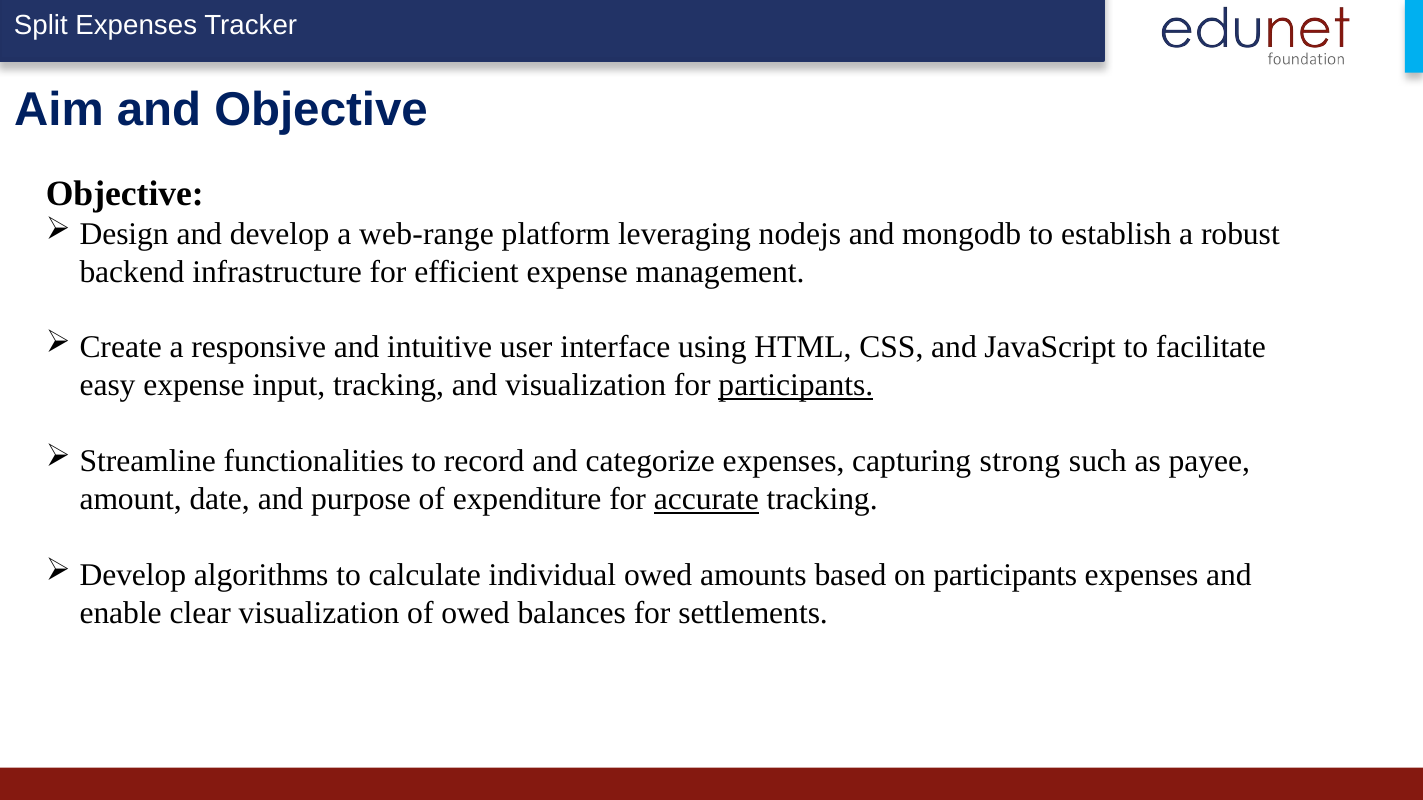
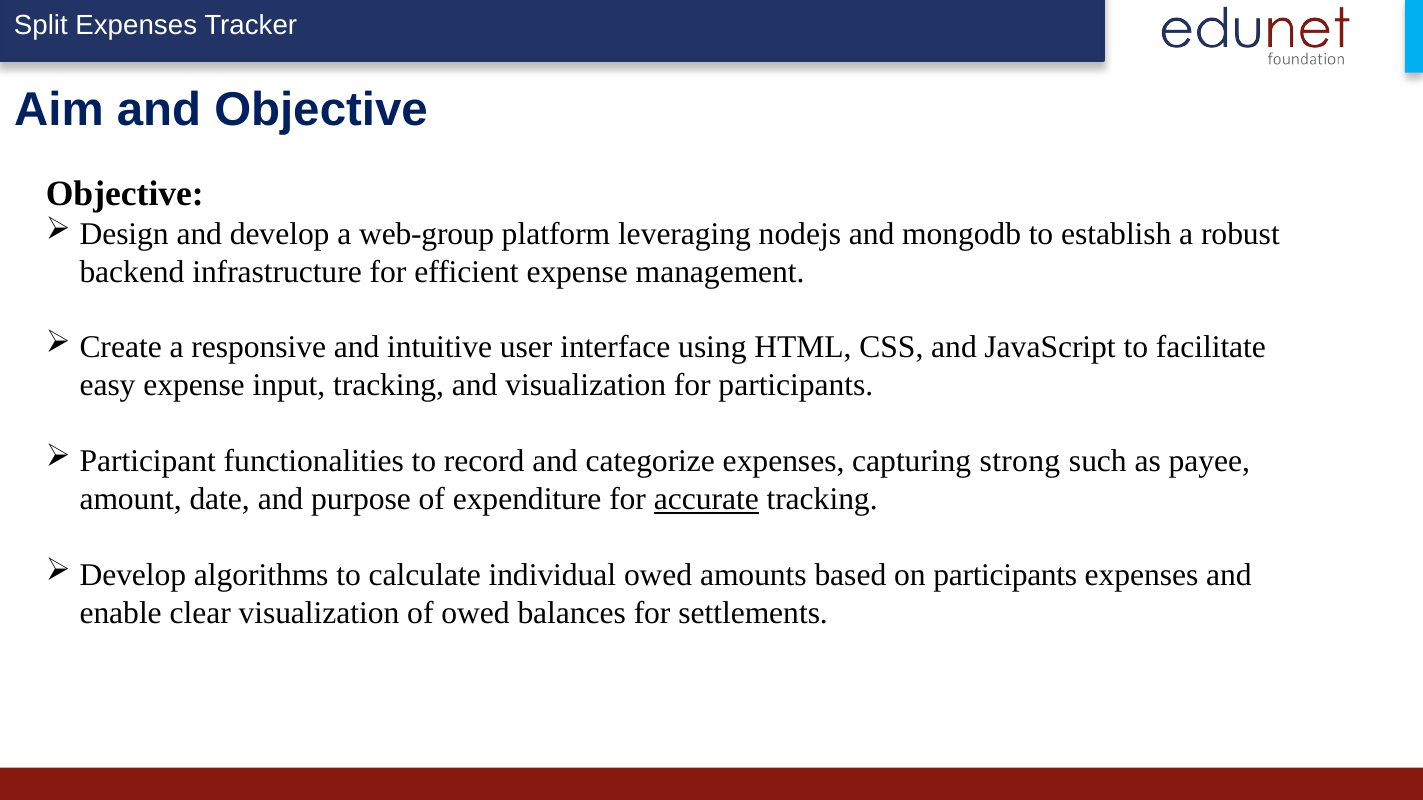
web-range: web-range -> web-group (427, 234)
participants underline: present -> none (796, 386)
Streamline: Streamline -> Participant (148, 462)
